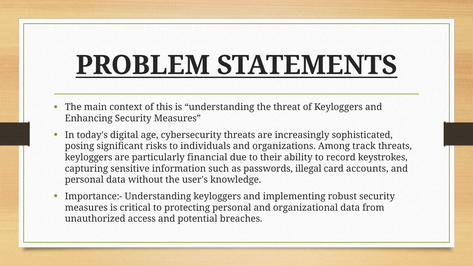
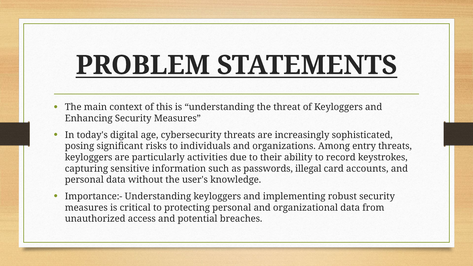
track: track -> entry (364, 146)
financial: financial -> activities (207, 157)
